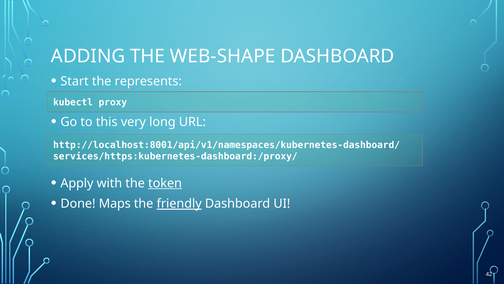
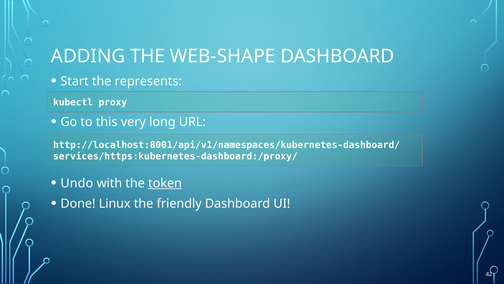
Apply: Apply -> Undo (77, 183)
Maps: Maps -> Linux (115, 203)
friendly underline: present -> none (179, 203)
